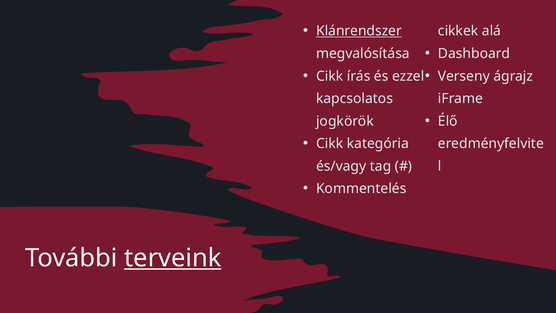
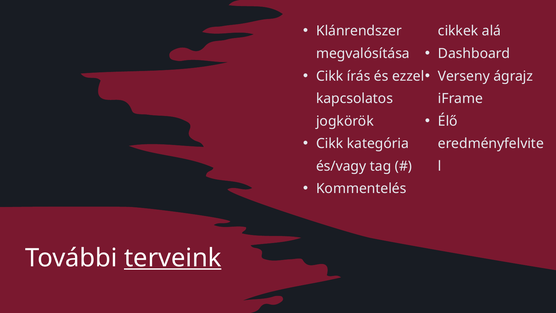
Klánrendszer underline: present -> none (359, 31)
